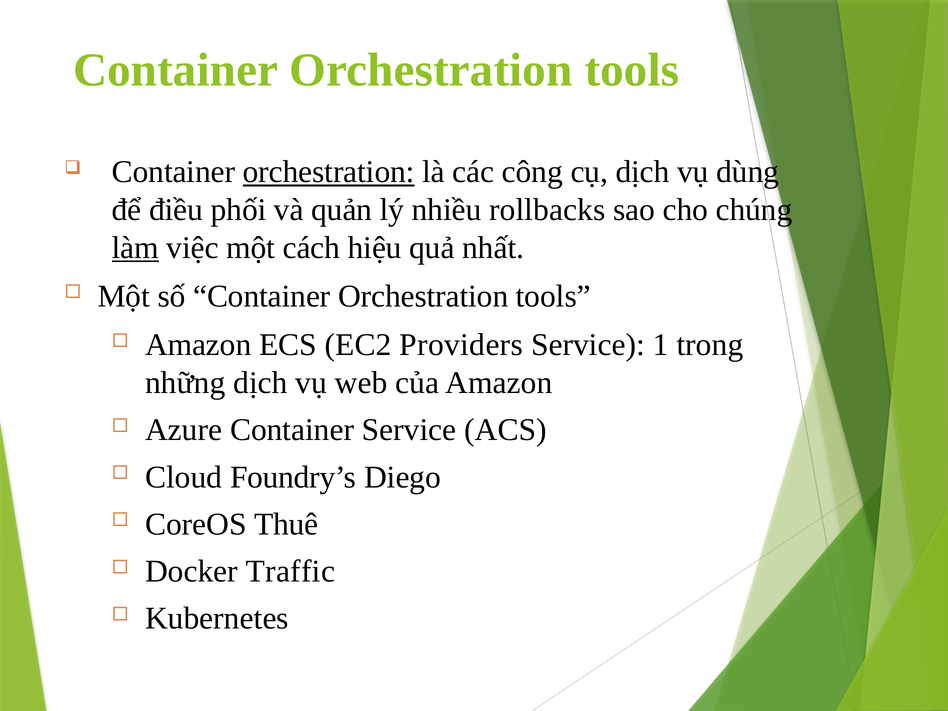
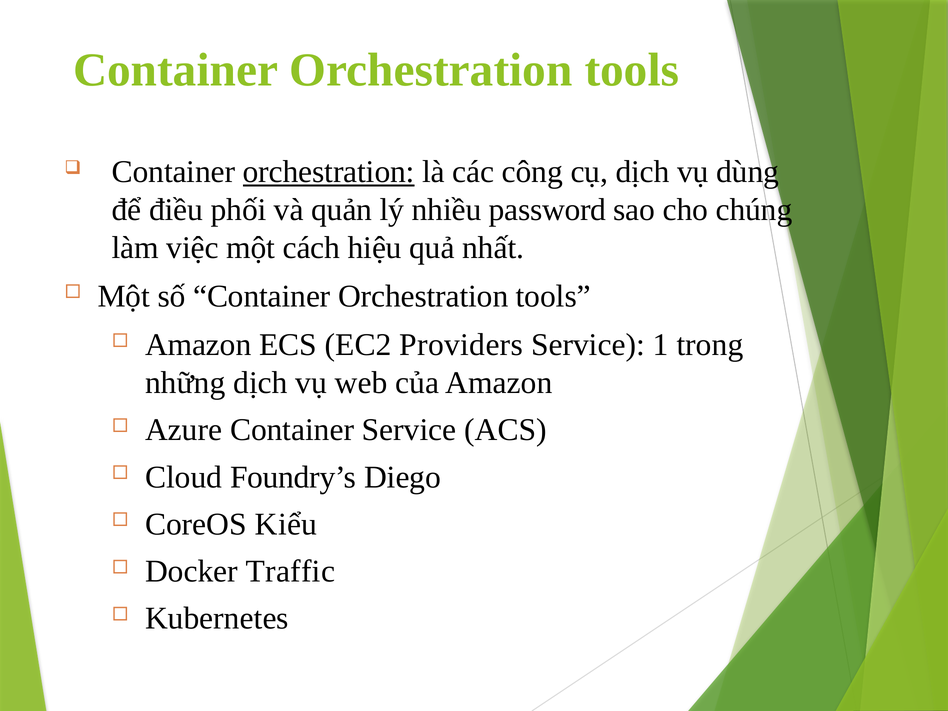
rollbacks: rollbacks -> password (548, 210)
làm underline: present -> none (135, 248)
Thuê: Thuê -> Kiểu (286, 524)
